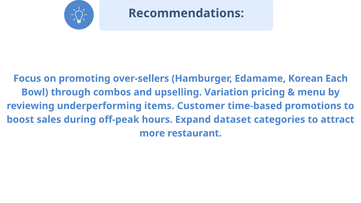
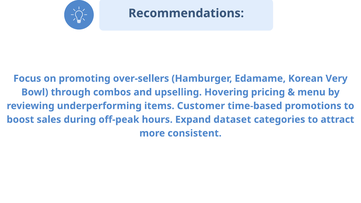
Each: Each -> Very (337, 79)
Variation: Variation -> Hovering (226, 92)
restaurant: restaurant -> consistent (195, 133)
